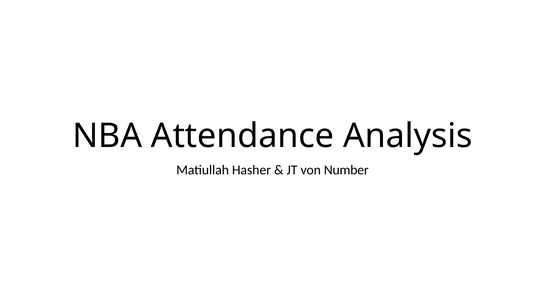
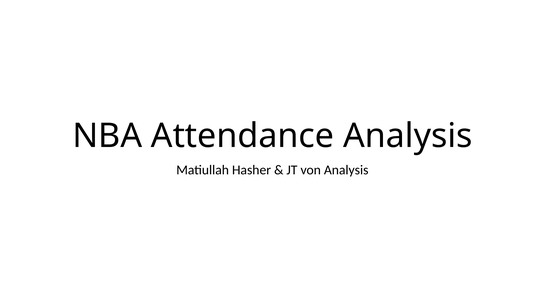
von Number: Number -> Analysis (346, 170)
